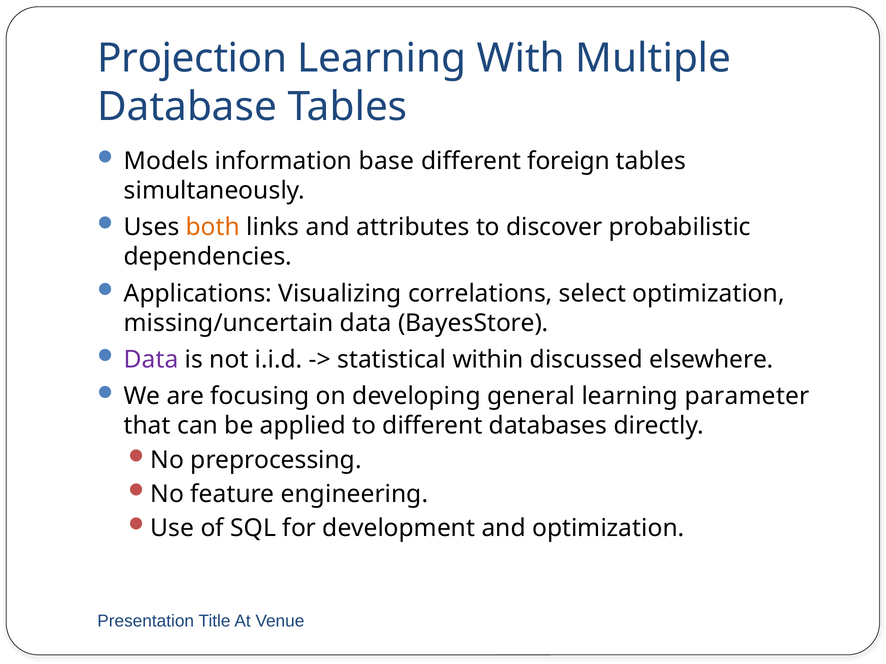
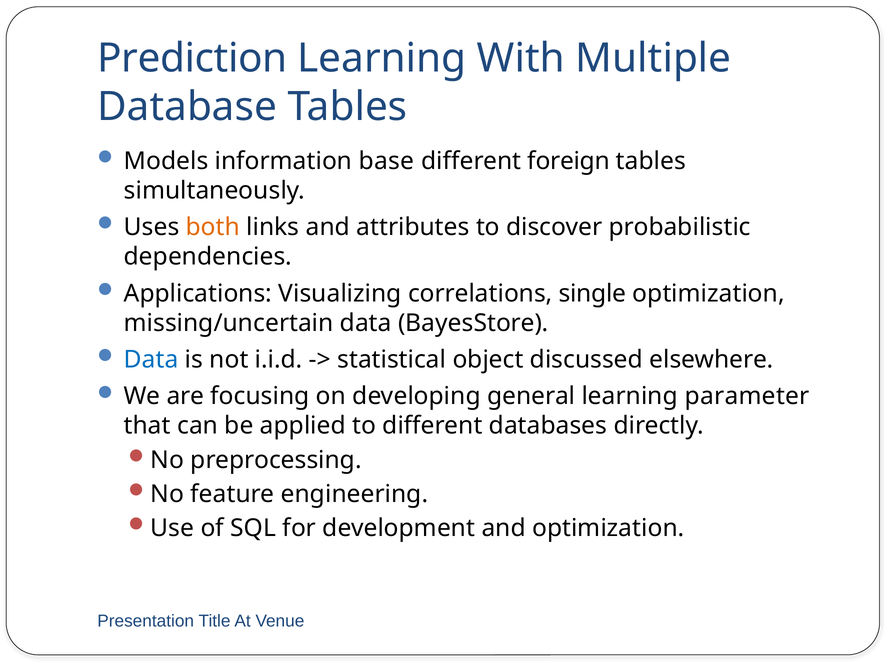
Projection: Projection -> Prediction (192, 58)
select: select -> single (593, 294)
Data colour: purple -> blue (151, 360)
within: within -> object (488, 360)
